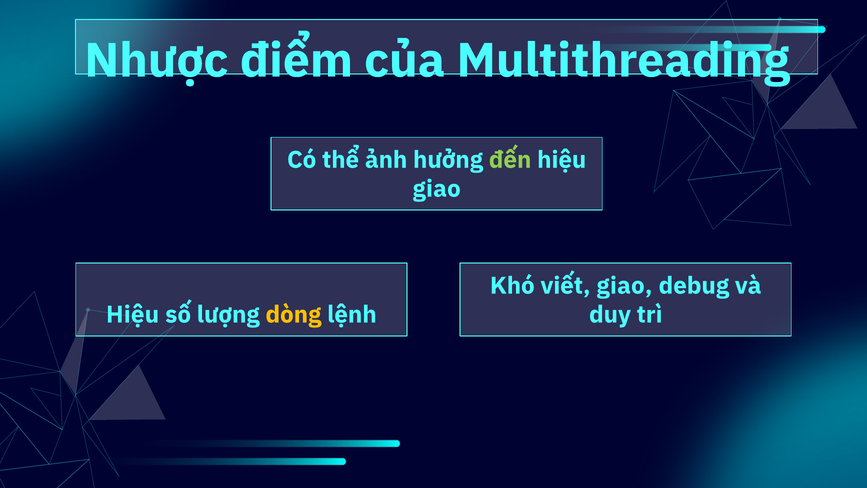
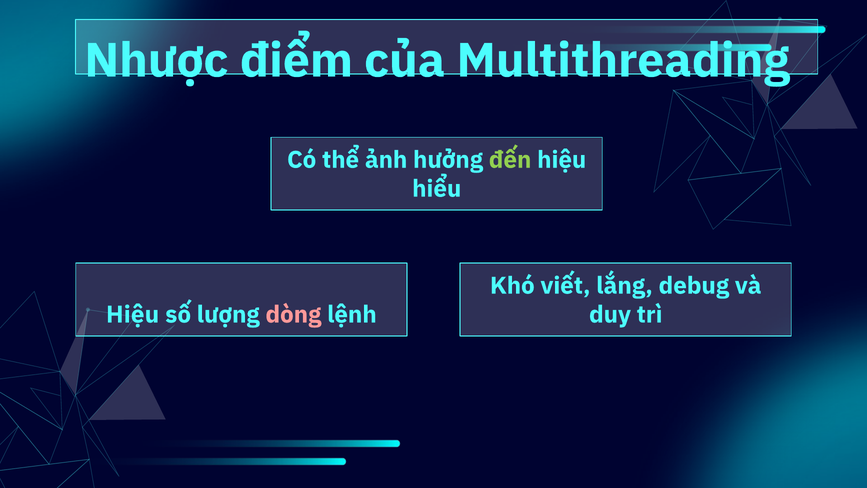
giao: giao -> hiểu (437, 189)
viết giao: giao -> lắng (624, 285)
dòng colour: yellow -> pink (293, 314)
